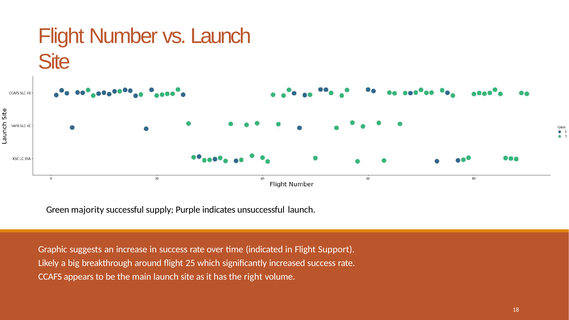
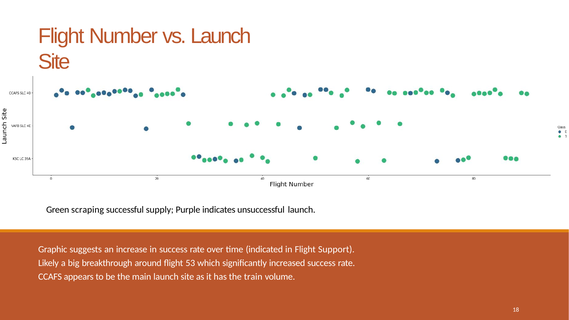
majority: majority -> scraping (88, 210)
25: 25 -> 53 (190, 263)
right: right -> train (253, 277)
